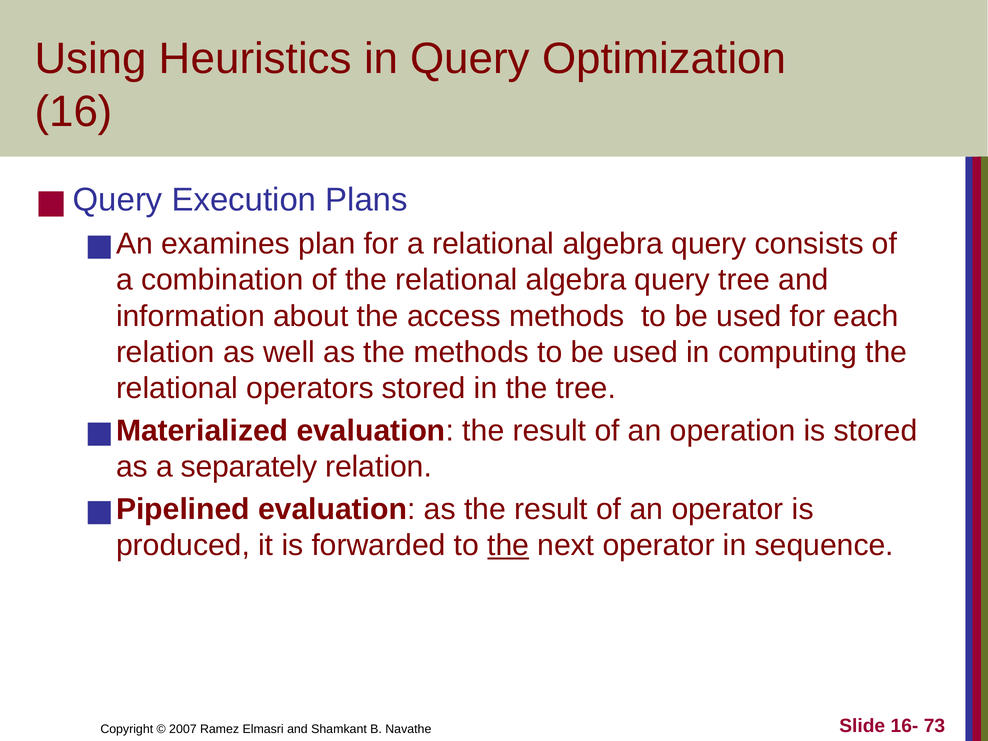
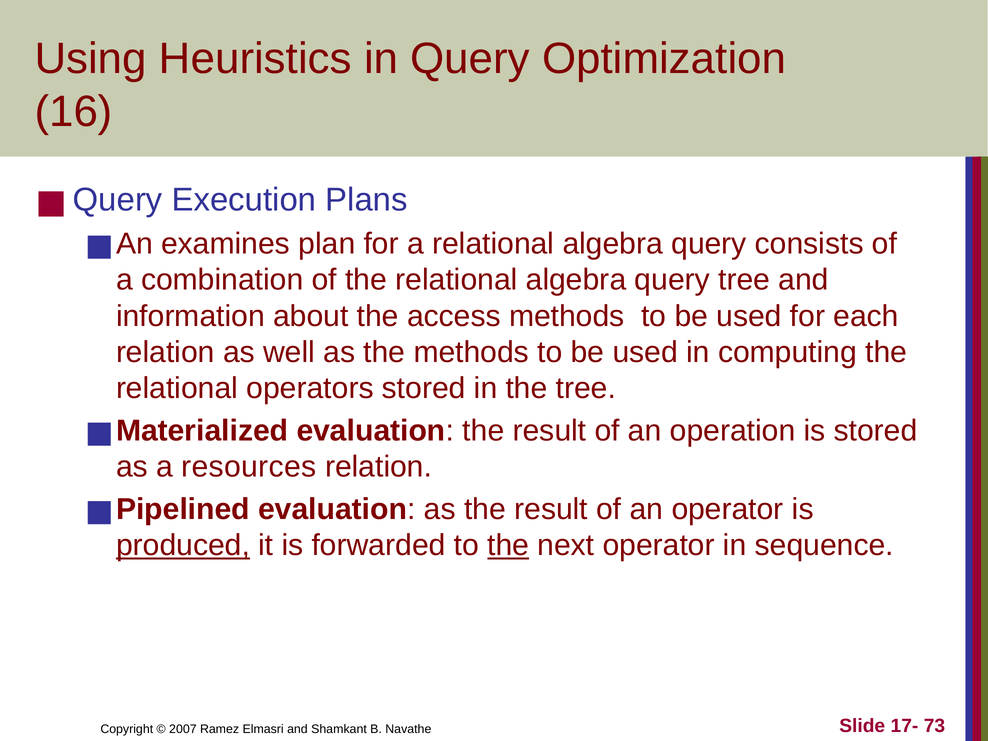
separately: separately -> resources (249, 467)
produced underline: none -> present (183, 545)
16-: 16- -> 17- (904, 726)
